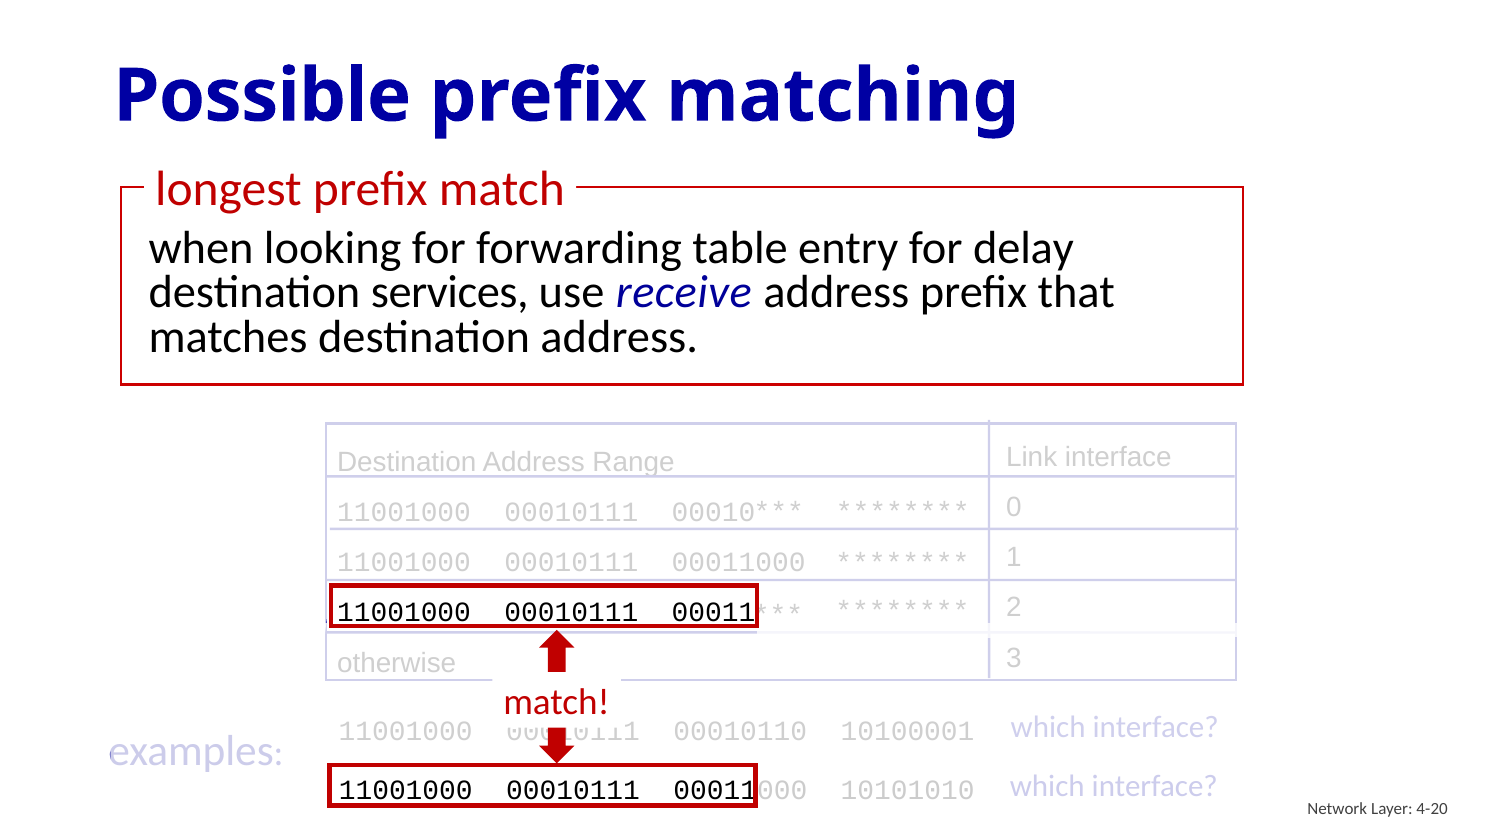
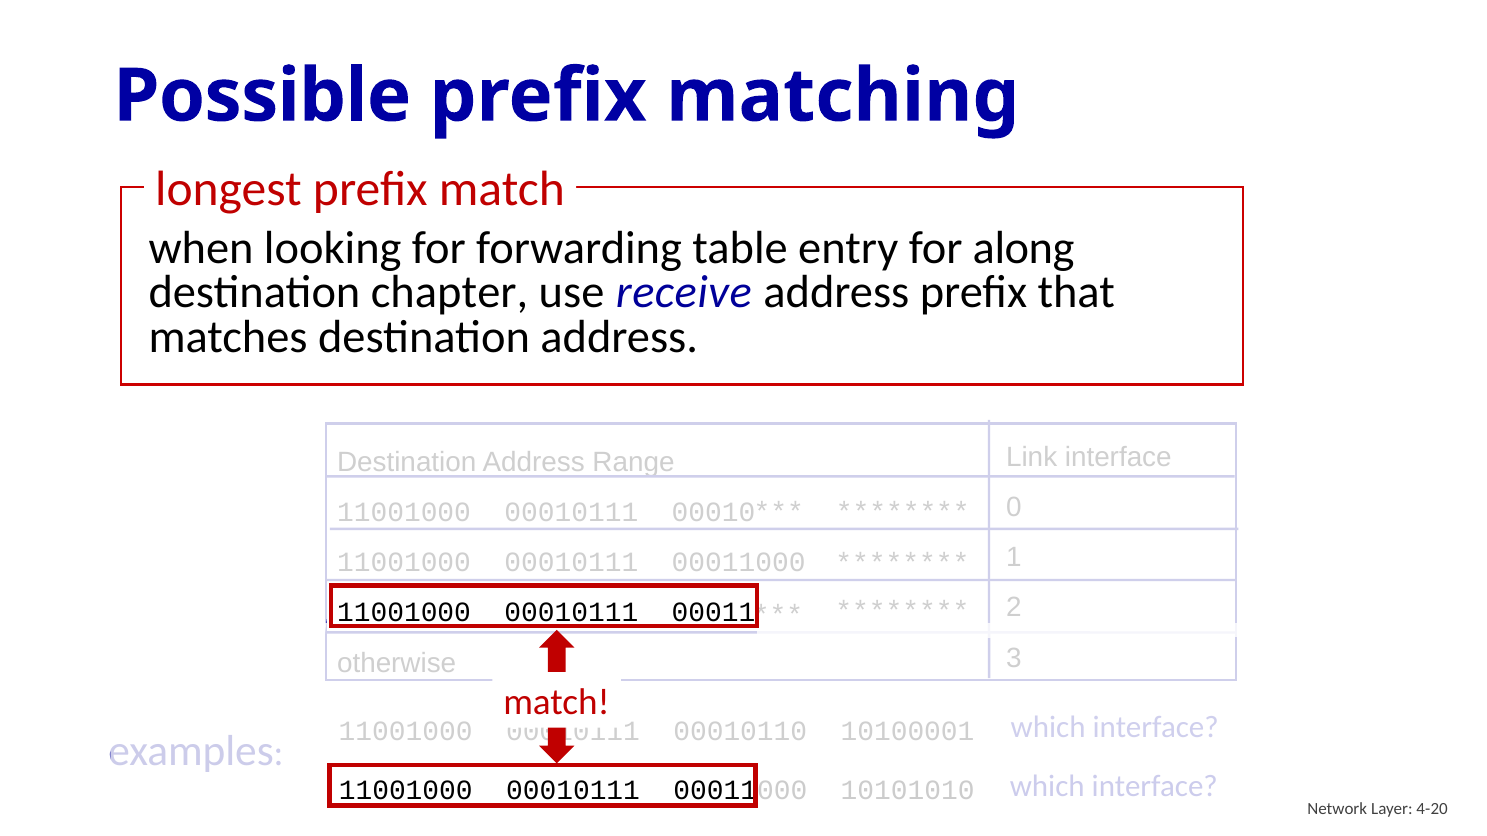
delay: delay -> along (1024, 248)
services: services -> chapter (450, 293)
